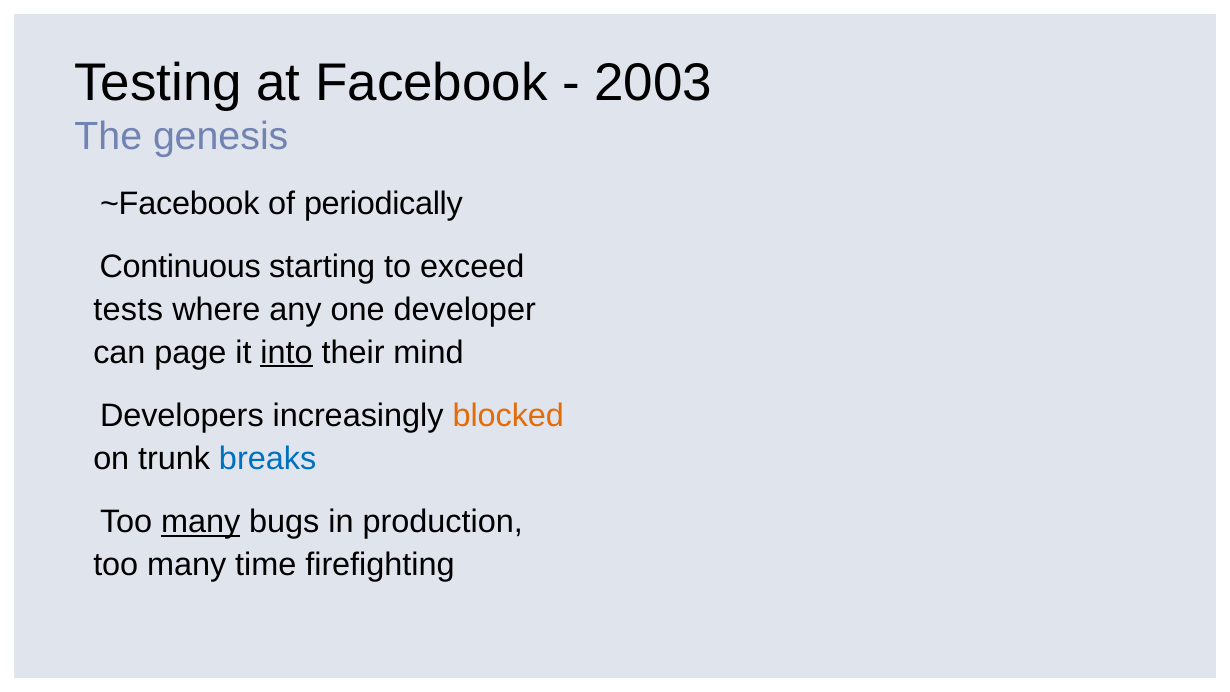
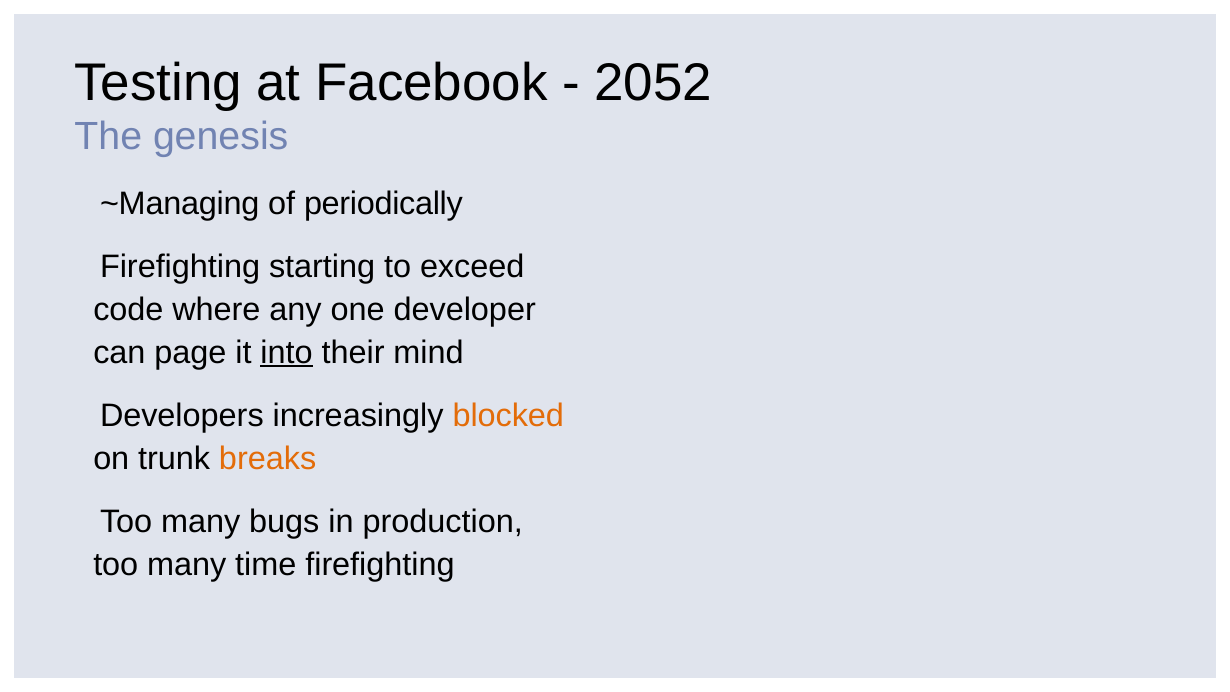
2003: 2003 -> 2052 (653, 83)
~Facebook: ~Facebook -> ~Managing (180, 203)
Continuous: Continuous -> Firefighting (180, 267)
tests: tests -> code (128, 310)
breaks colour: blue -> orange (268, 458)
many underline: present -> none (201, 522)
